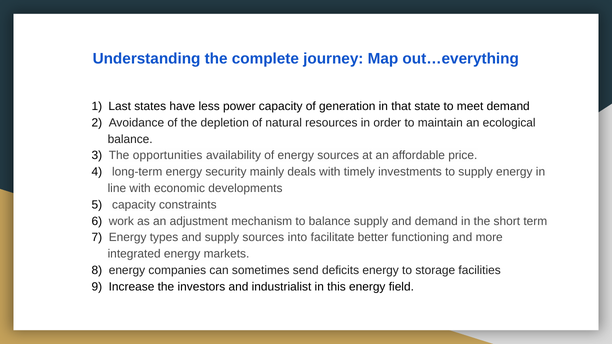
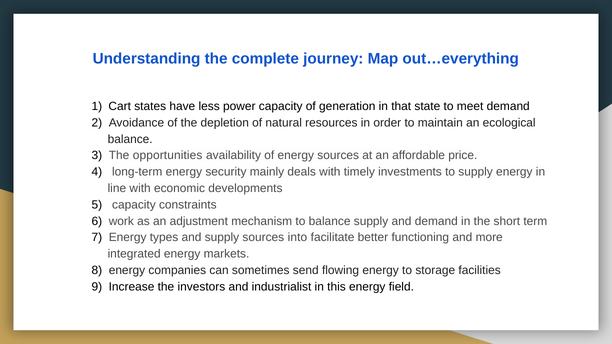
Last: Last -> Cart (120, 106)
deficits: deficits -> flowing (341, 271)
